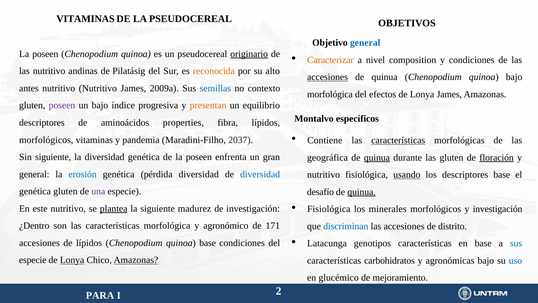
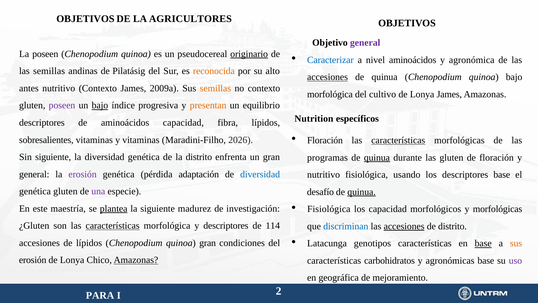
VITAMINAS: VITAMINAS -> OBJETIVOS (85, 19)
LA PSEUDOCEREAL: PSEUDOCEREAL -> AGRICULTORES (190, 19)
general colour: blue -> purple (365, 43)
Caracterizar colour: orange -> blue (330, 60)
nivel composition: composition -> aminoácidos (413, 60)
y condiciones: condiciones -> agronómica (472, 60)
las nutritivo: nutritivo -> semillas (49, 71)
nutritivo Nutritivo: Nutritivo -> Contexto (98, 88)
semillas colour: blue -> orange (215, 88)
efectos: efectos -> cultivo (383, 94)
bajo underline: none -> present (100, 105)
Montalvo: Montalvo -> Nutrition (314, 119)
aminoácidos properties: properties -> capacidad (183, 123)
Contiene: Contiene -> Floración (325, 140)
morfológicos: morfológicos -> sobresalientes (46, 140)
y pandemia: pandemia -> vitaminas (141, 140)
2037: 2037 -> 2026 (241, 140)
de la poseen: poseen -> distrito (199, 157)
geográfica: geográfica -> programas (328, 157)
floración underline: present -> none (497, 157)
erosión colour: blue -> purple (83, 174)
pérdida diversidad: diversidad -> adaptación (199, 174)
usando underline: present -> none (407, 175)
los minerales: minerales -> capacidad (388, 209)
y investigación: investigación -> morfológicas (498, 209)
este nutritivo: nutritivo -> maestría (68, 208)
¿Dentro: ¿Dentro -> ¿Gluten (34, 225)
características underline: none -> present (113, 225)
y agronómico: agronómico -> descriptores (226, 225)
171: 171 -> 114 (273, 225)
accesiones underline: none -> present (404, 226)
base underline: none -> present (483, 243)
sus colour: blue -> orange (516, 243)
quinoa base: base -> gran (208, 243)
especie: especie -> erosión (33, 260)
Lonya underline: present -> none (72, 260)
agronómicas bajo: bajo -> base (486, 260)
uso colour: blue -> purple (515, 260)
glucémico: glucémico -> geográfica (339, 277)
